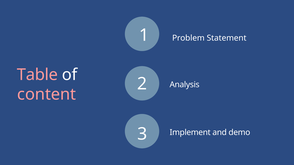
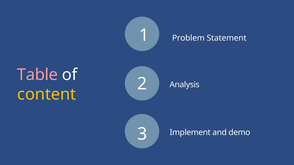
content colour: pink -> yellow (47, 94)
